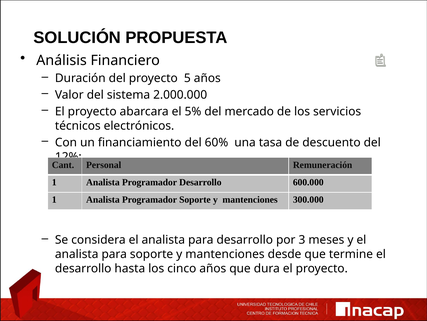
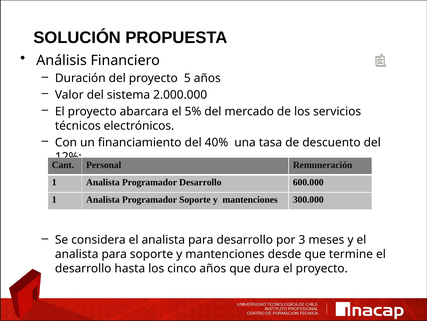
60%: 60% -> 40% (216, 142)
